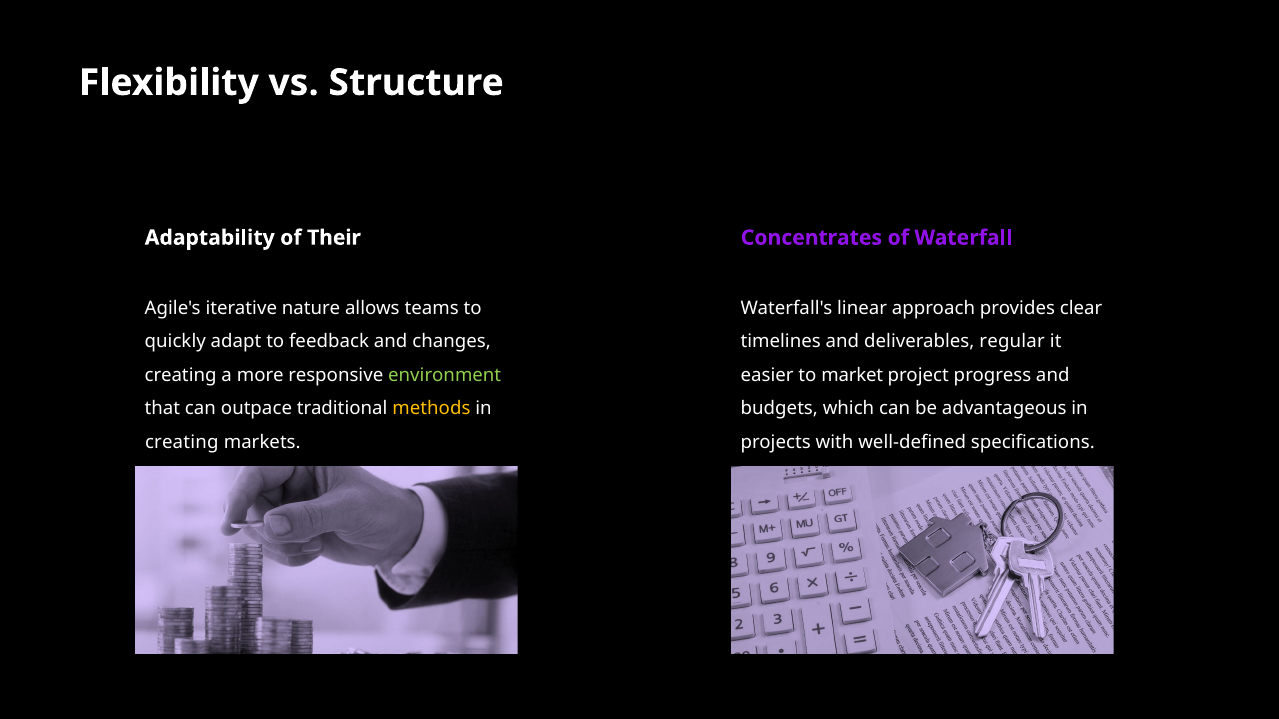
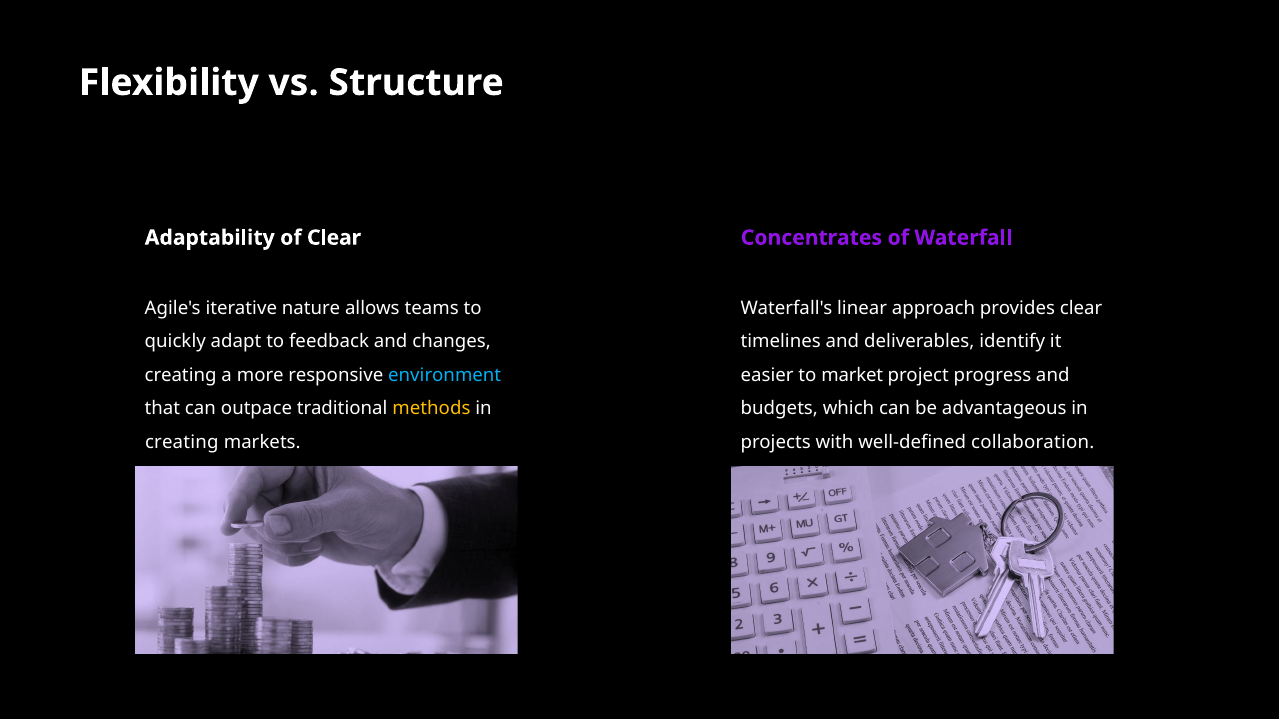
of Their: Their -> Clear (334, 238)
regular: regular -> identify (1012, 342)
environment colour: light green -> light blue (445, 375)
specifications: specifications -> collaboration (1033, 443)
